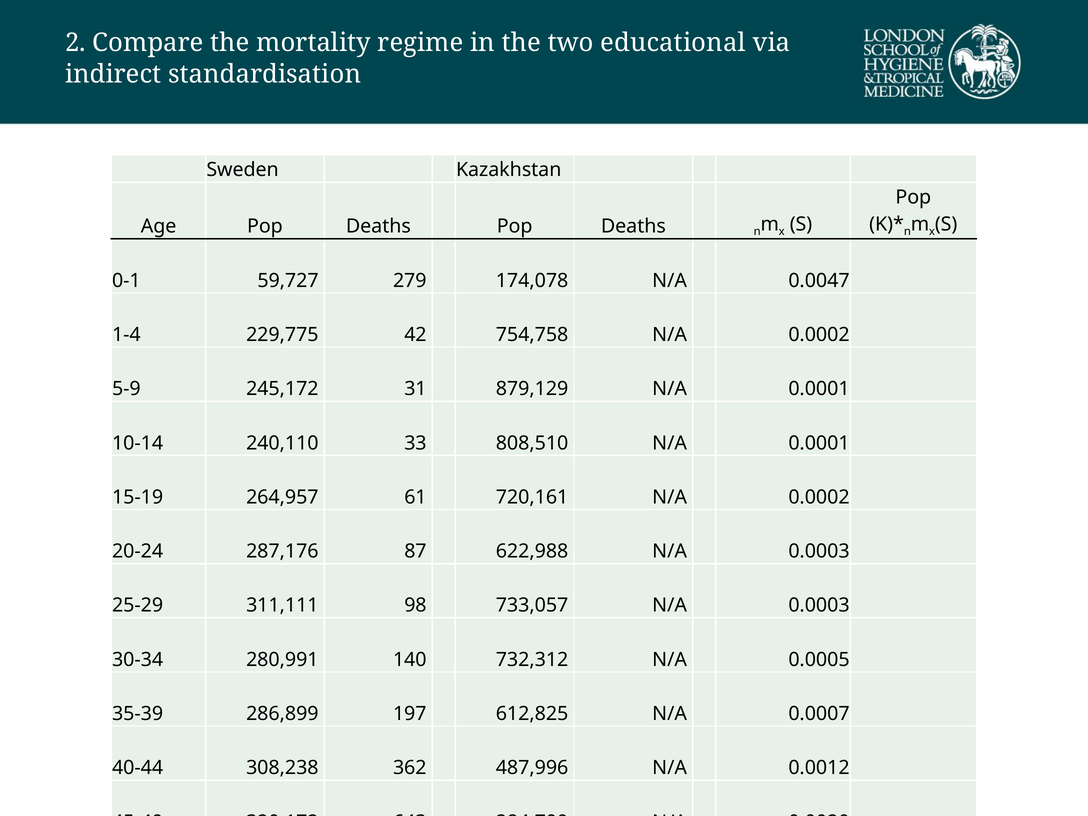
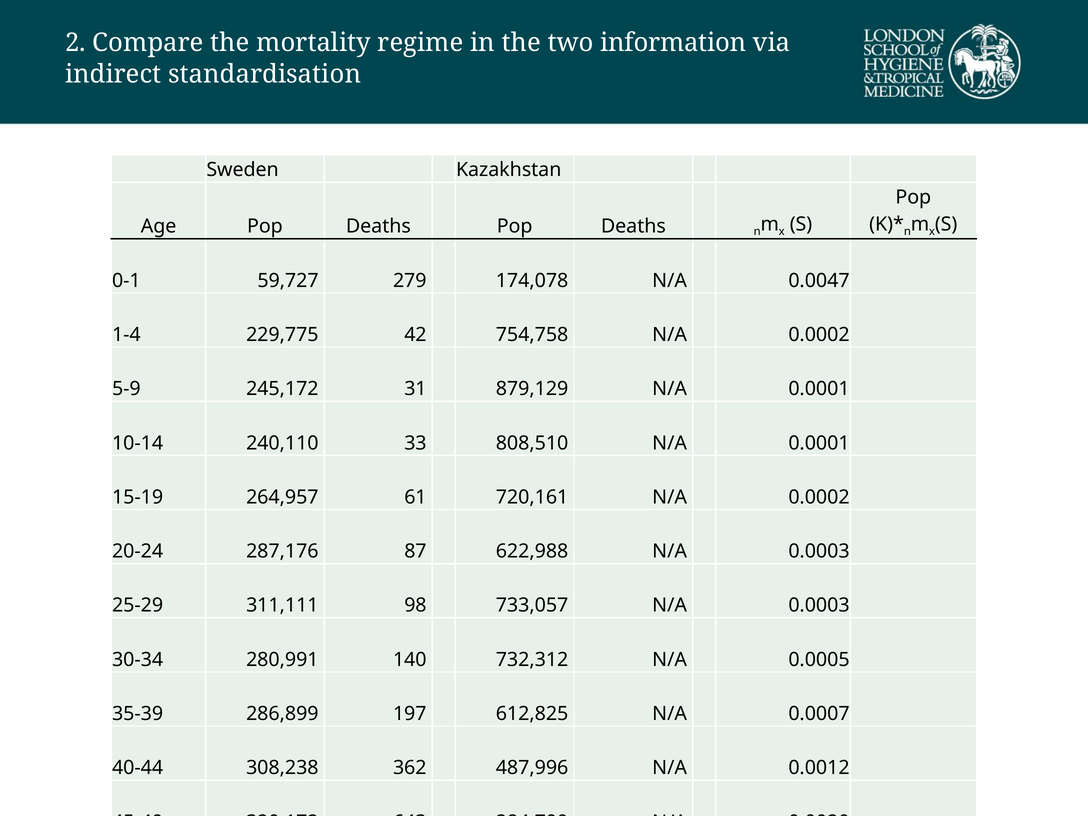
educational: educational -> information (673, 43)
